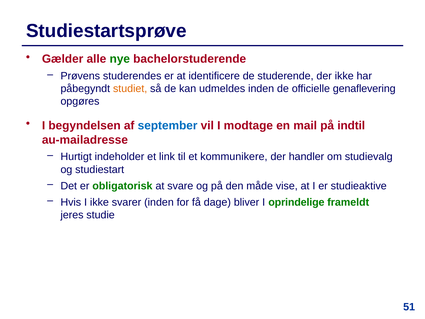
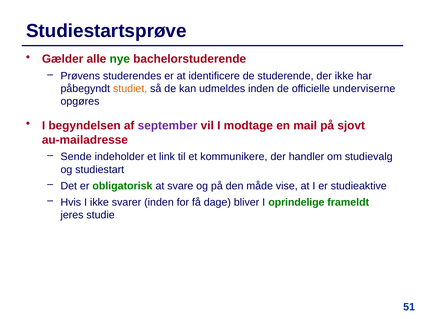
genaflevering: genaflevering -> underviserne (364, 89)
september colour: blue -> purple (168, 126)
indtil: indtil -> sjovt (351, 126)
Hurtigt: Hurtigt -> Sende (76, 157)
